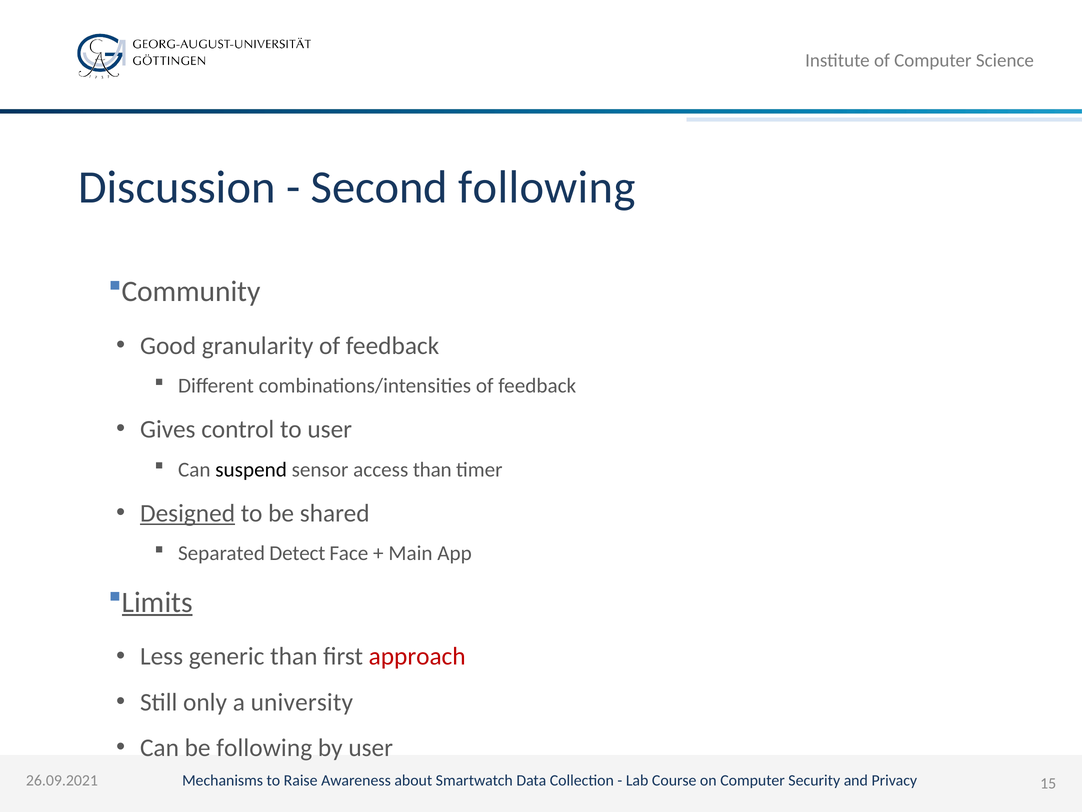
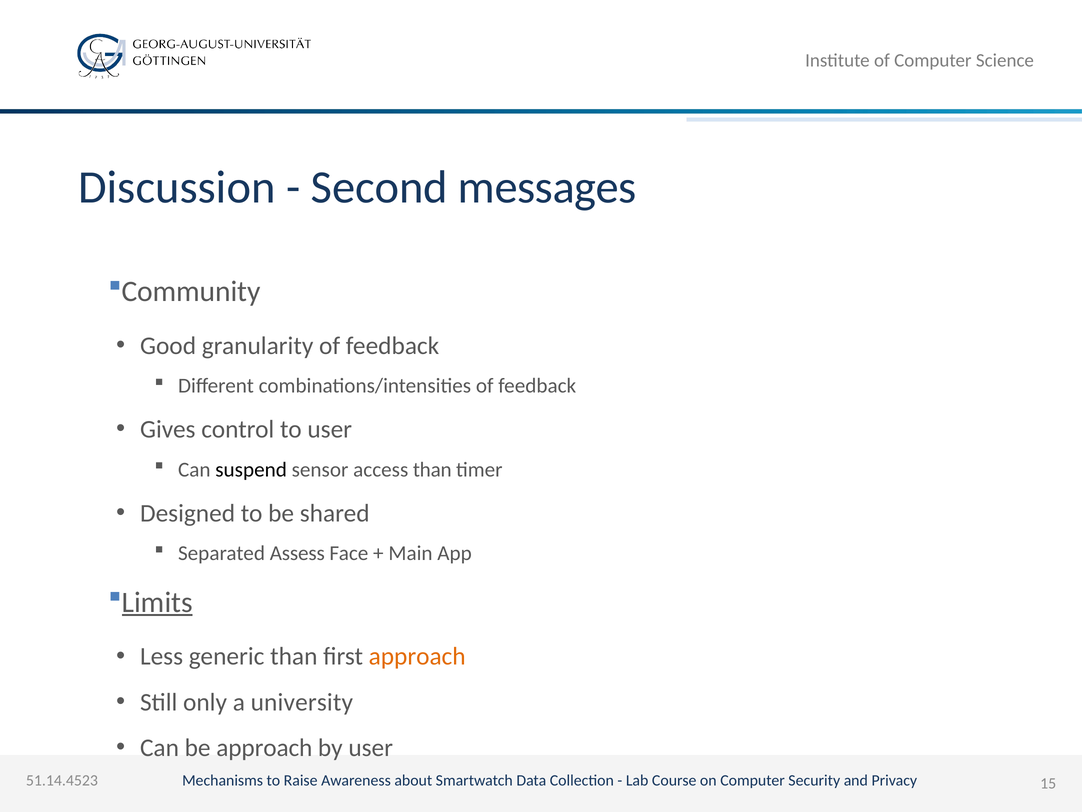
Second following: following -> messages (547, 187)
Designed underline: present -> none (188, 513)
Detect: Detect -> Assess (297, 553)
approach colour: red -> orange (417, 656)
be following: following -> approach (264, 747)
26.09.2021: 26.09.2021 -> 51.14.4523 (62, 780)
